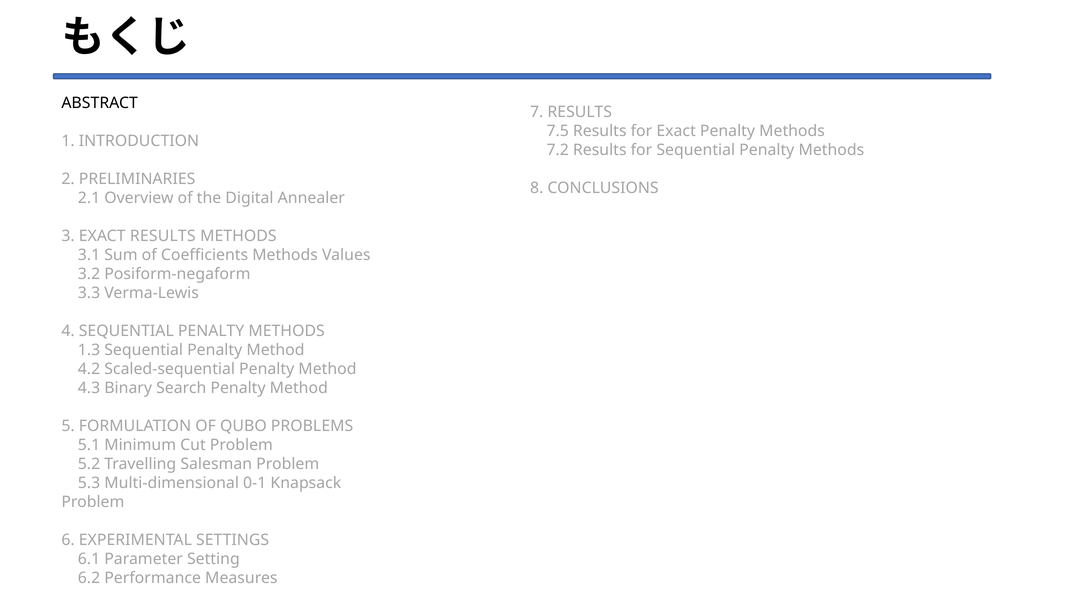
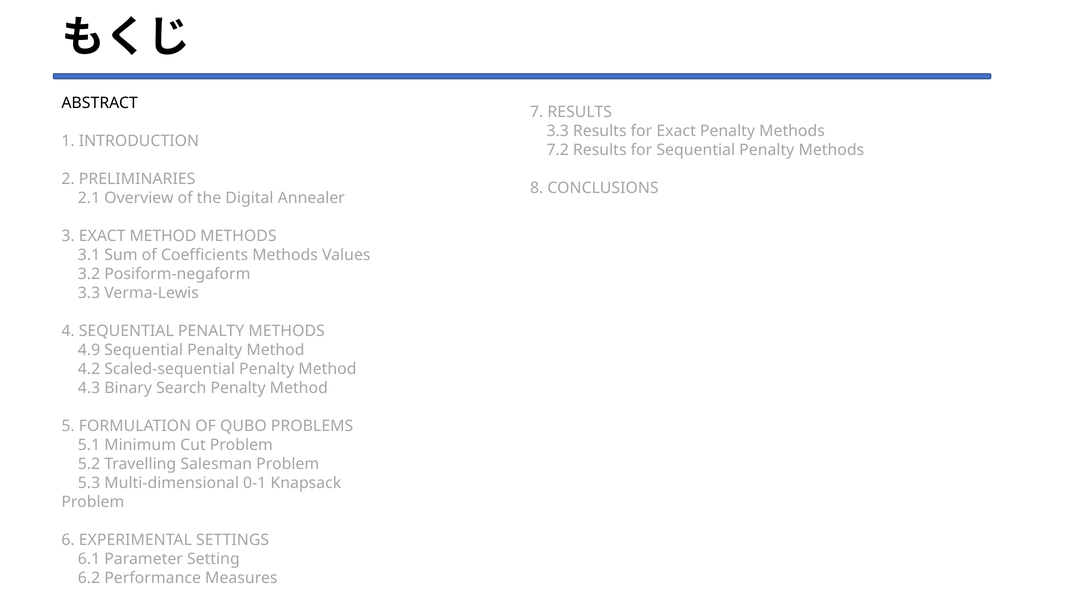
7.5: 7.5 -> 3.3 (558, 131)
EXACT RESULTS: RESULTS -> METHOD (163, 236)
1.3: 1.3 -> 4.9 (89, 350)
